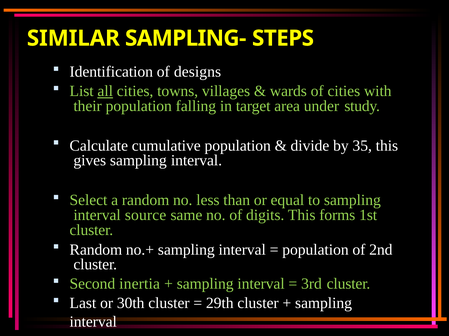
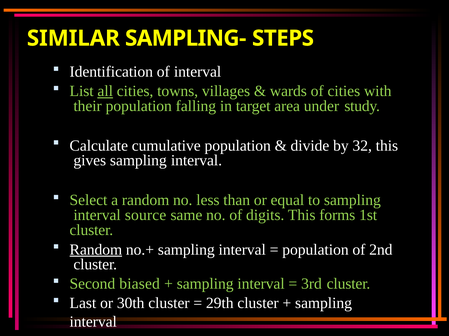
of designs: designs -> interval (198, 72)
35: 35 -> 32 (362, 146)
Random underline: none -> present (96, 250)
inertia: inertia -> biased (140, 284)
